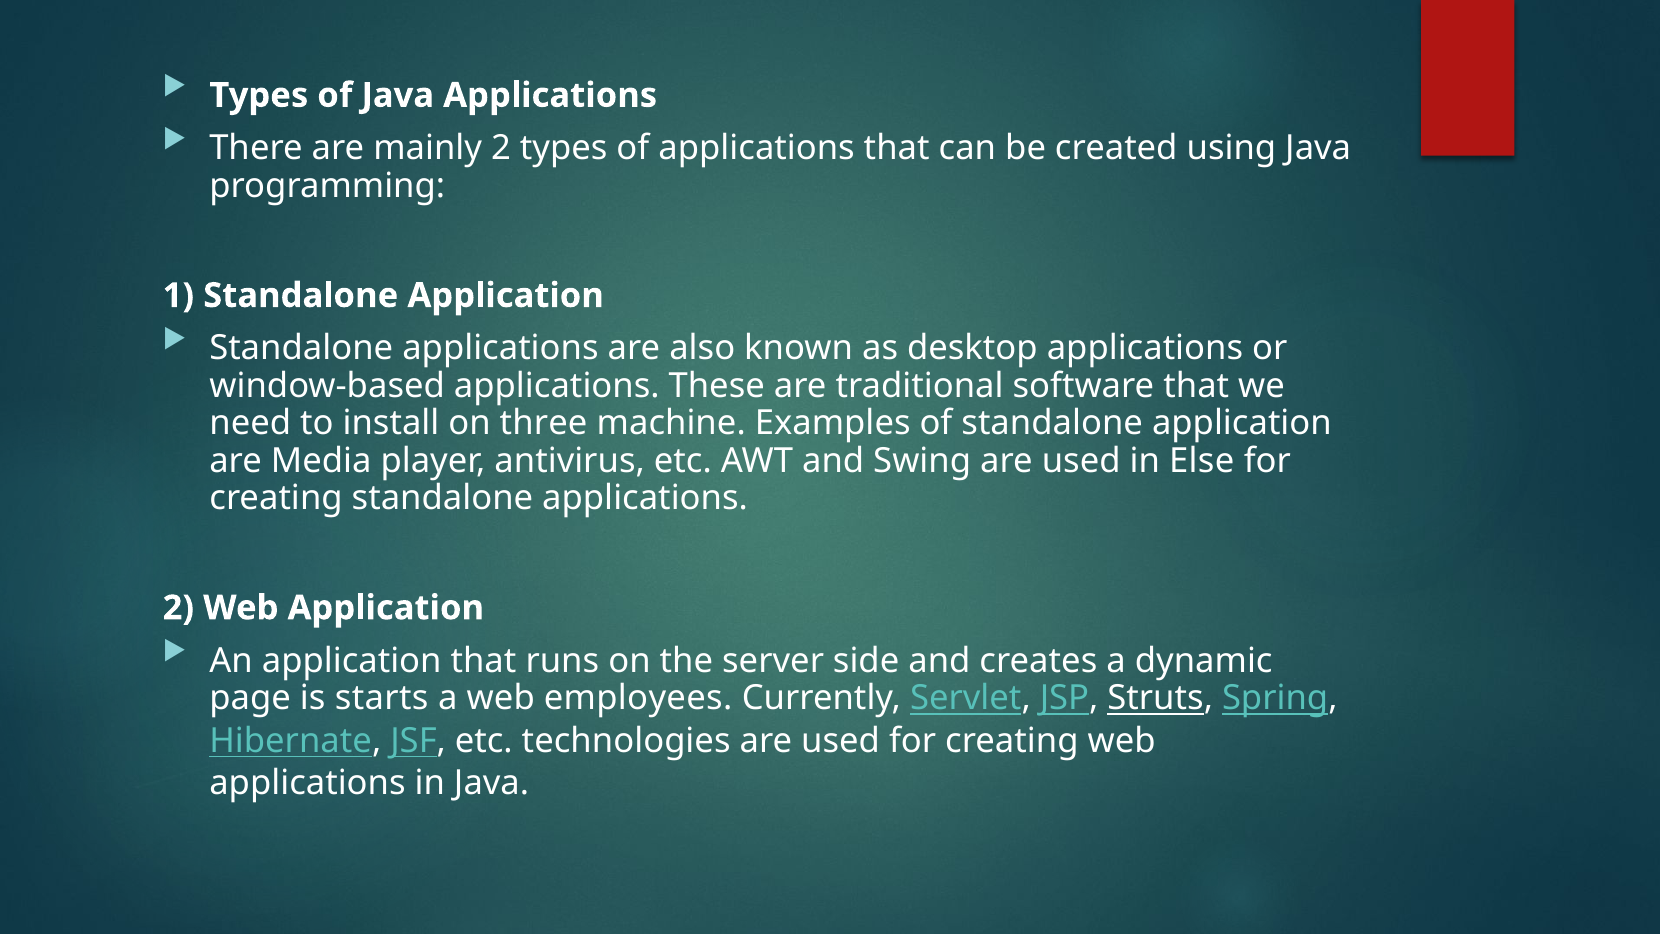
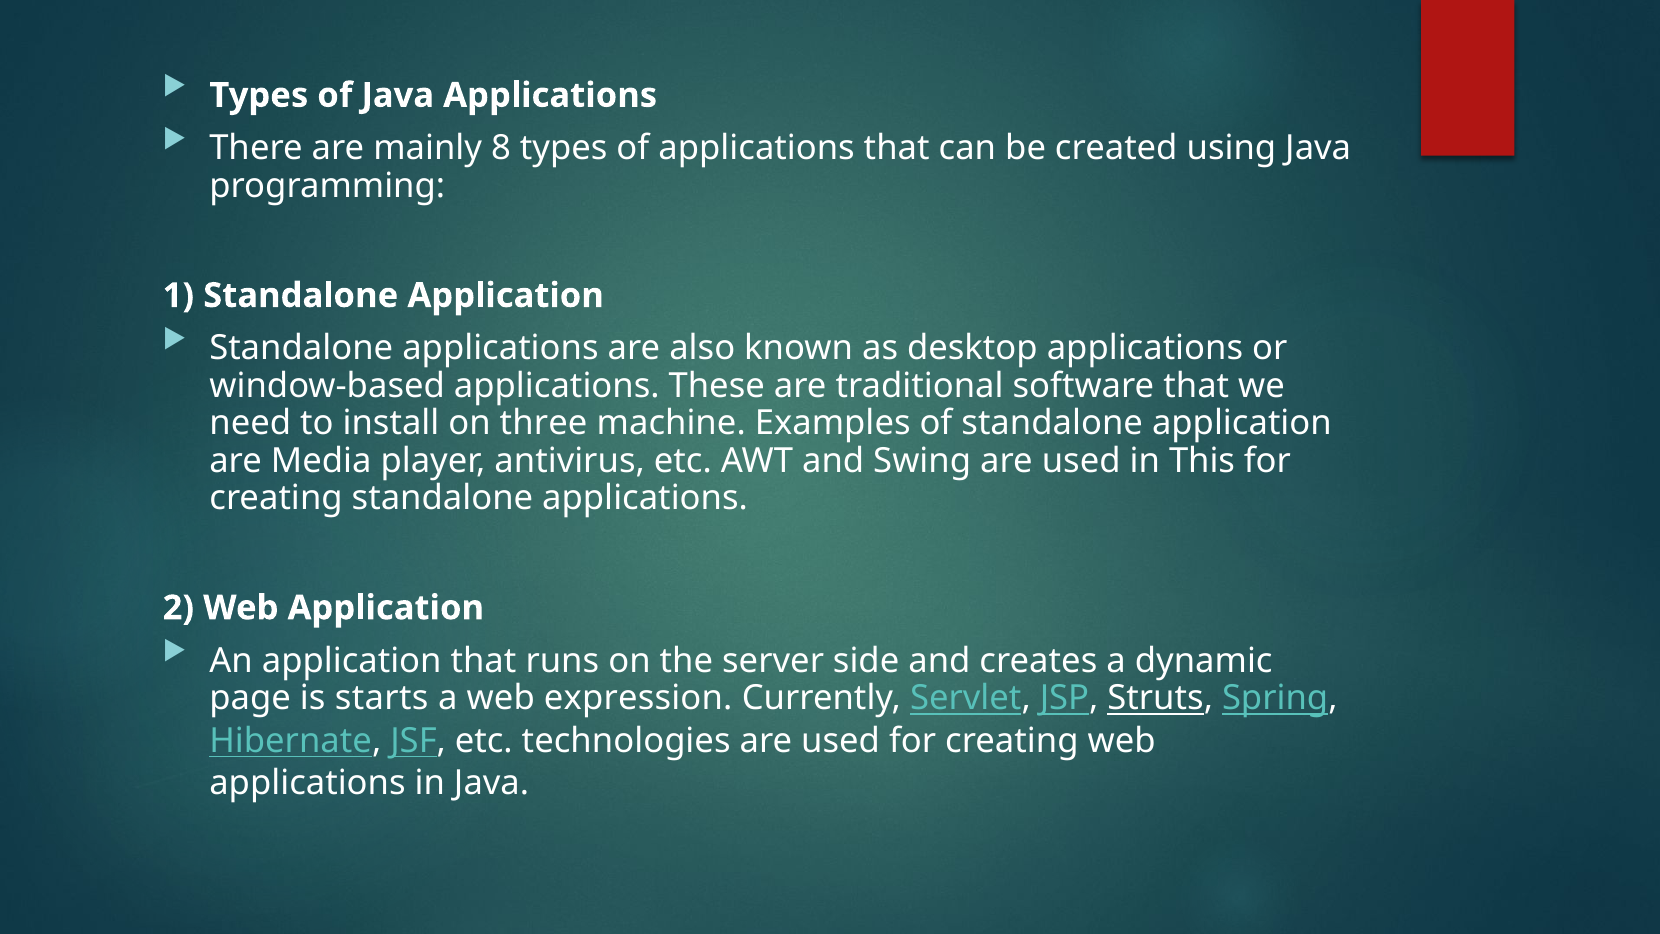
mainly 2: 2 -> 8 (501, 148)
Else: Else -> This (1202, 460)
employees: employees -> expression (638, 698)
